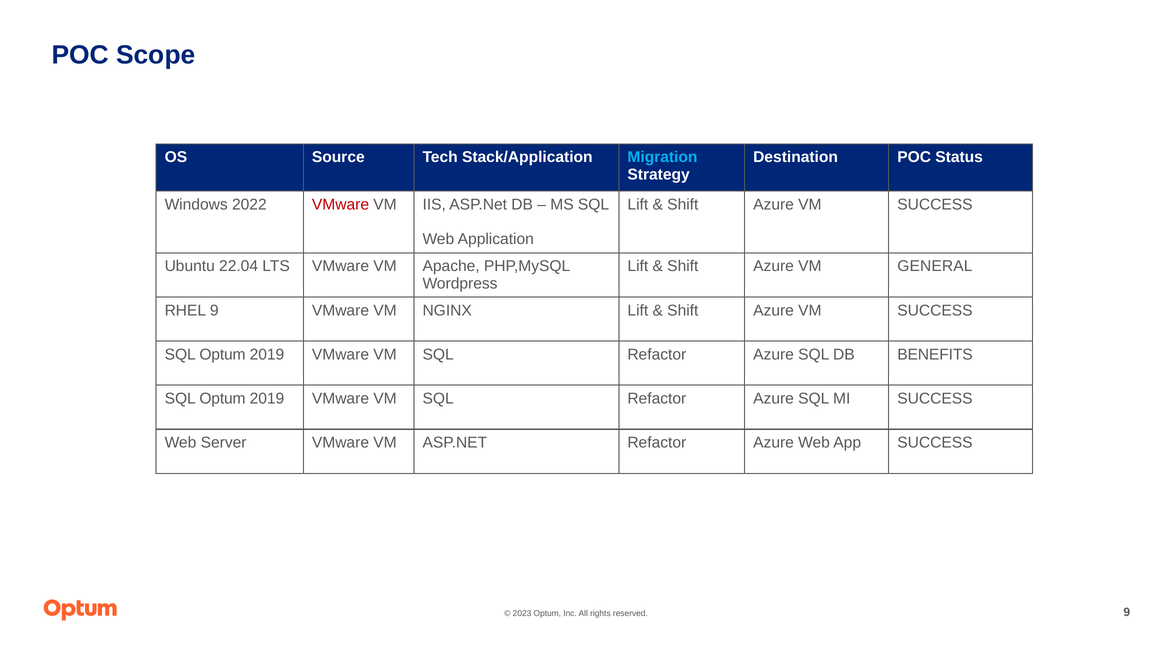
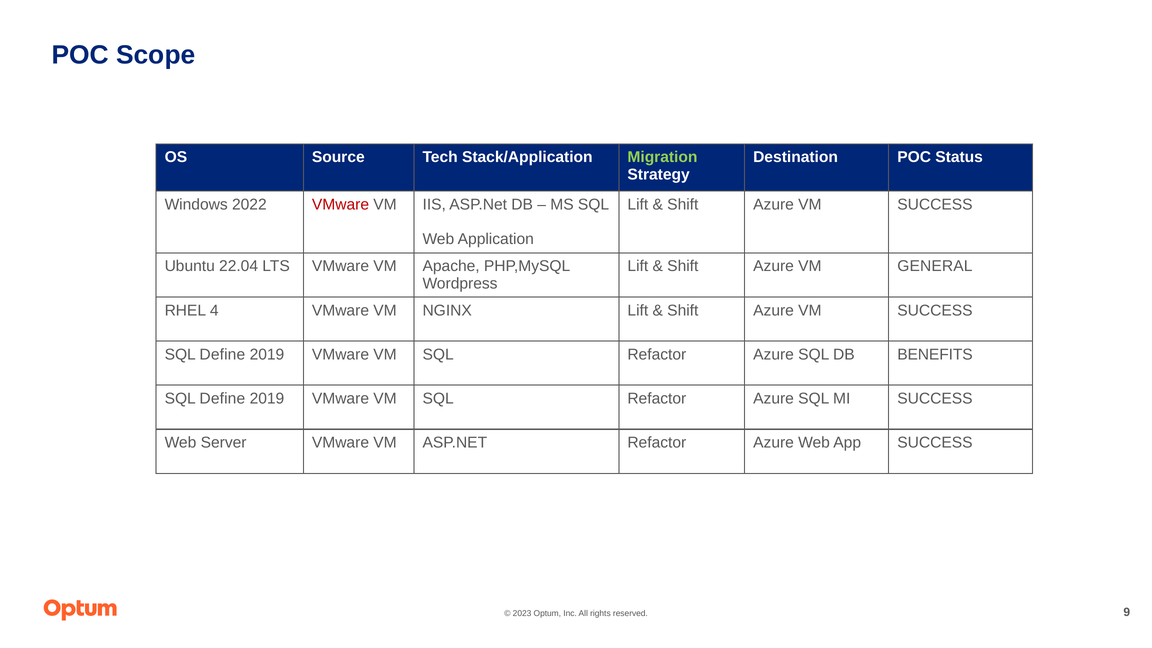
Migration colour: light blue -> light green (662, 157)
RHEL 9: 9 -> 4 (214, 310)
Optum: Optum -> Define (222, 354)
Optum: Optum -> Define (222, 398)
